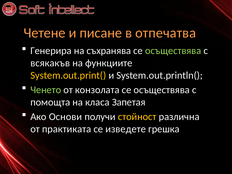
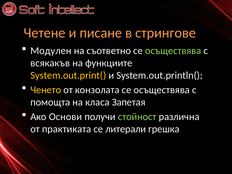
отпечатва: отпечатва -> стрингове (166, 33)
Генерира: Генерира -> Модулен (51, 51)
съхранява: съхранява -> съответно (109, 51)
Ченето colour: light green -> yellow (46, 90)
стойност colour: yellow -> light green (137, 117)
изведете: изведете -> литерали (126, 129)
